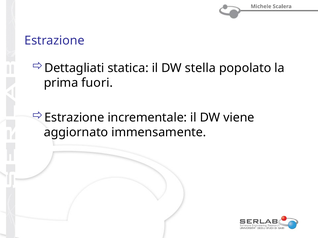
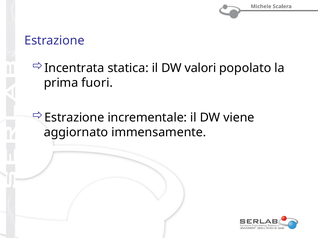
Dettagliati: Dettagliati -> Incentrata (74, 68)
stella: stella -> valori (201, 68)
